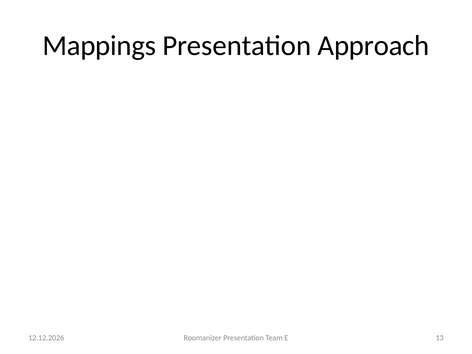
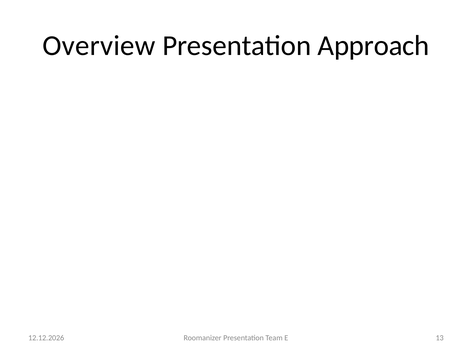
Mappings: Mappings -> Overview (99, 46)
